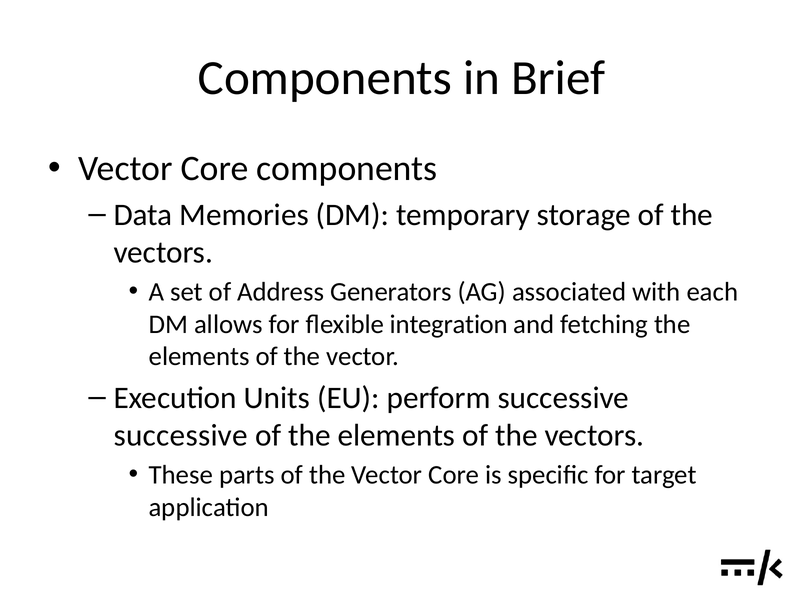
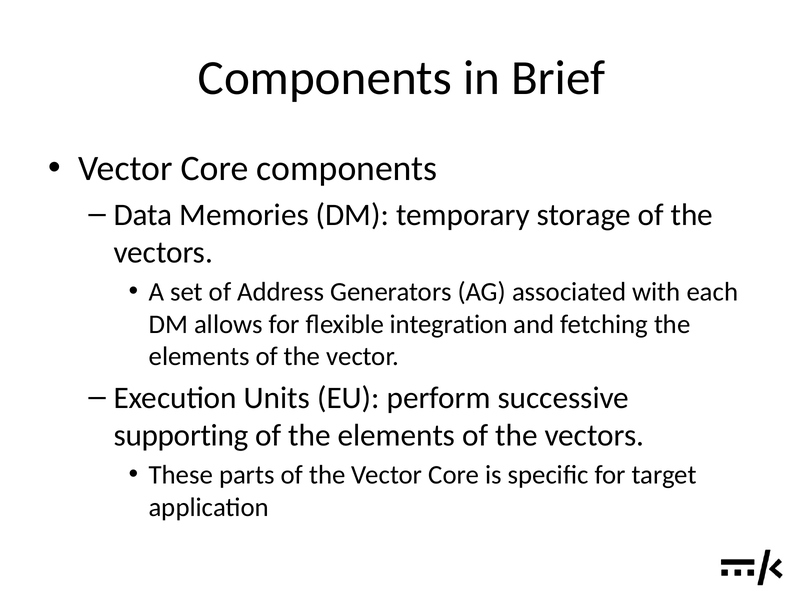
successive: successive -> supporting (181, 435)
